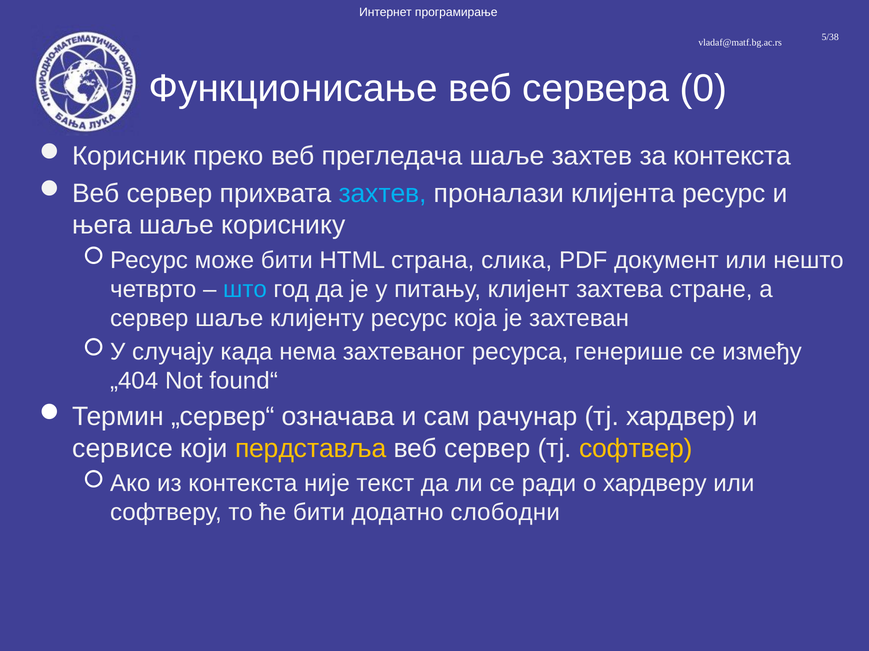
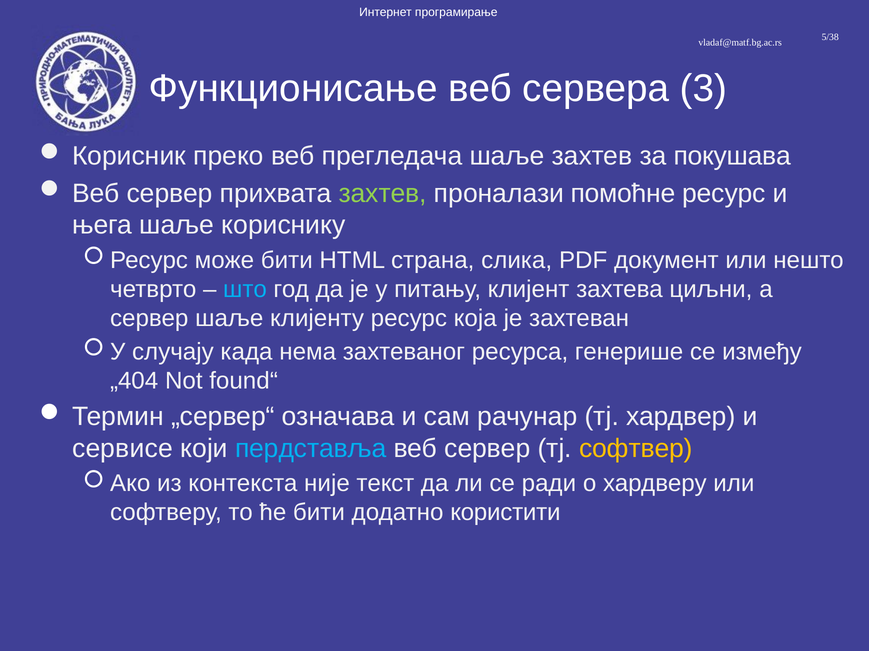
0: 0 -> 3 (704, 89)
за контекста: контекста -> покушава (732, 156)
захтев colour: light blue -> light green (383, 194)
клијента: клијента -> помоћне (623, 194)
стране: стране -> циљни (711, 289)
пердставља colour: yellow -> light blue (311, 449)
слободни: слободни -> користити (505, 513)
